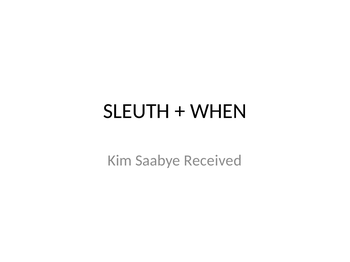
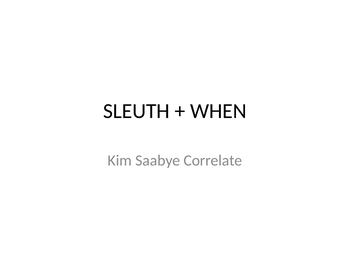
Received: Received -> Correlate (213, 161)
